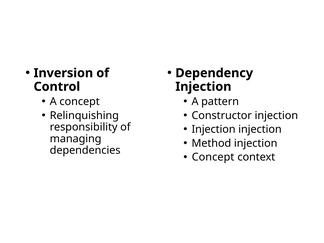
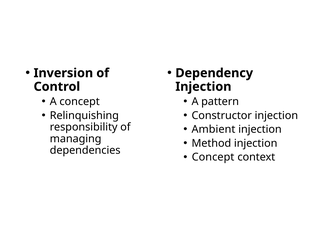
Injection: Injection -> Ambient (213, 129)
